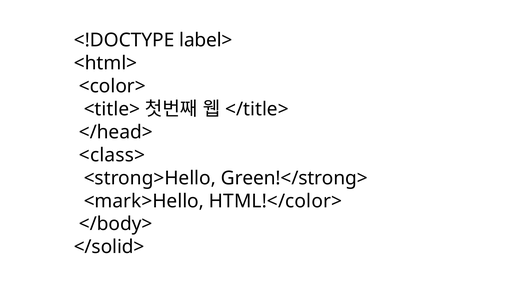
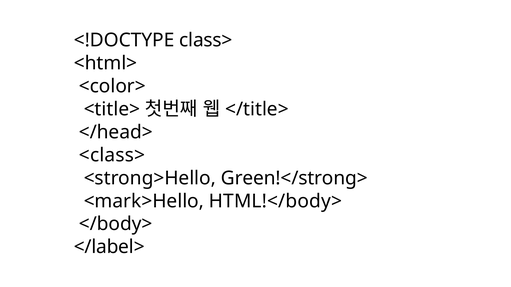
label>: label> -> class> (206, 40)
HTML!</color>: HTML!</color> -> HTML!</body> (275, 201)
</solid>: </solid> -> </label> (109, 247)
